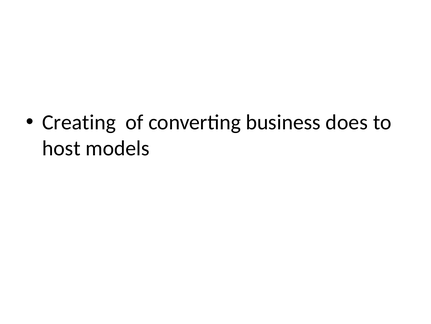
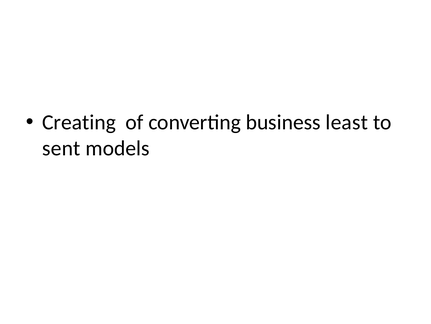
does: does -> least (347, 122)
host: host -> sent (61, 148)
